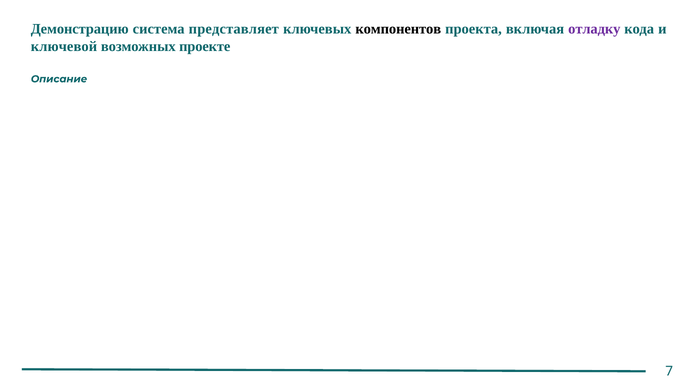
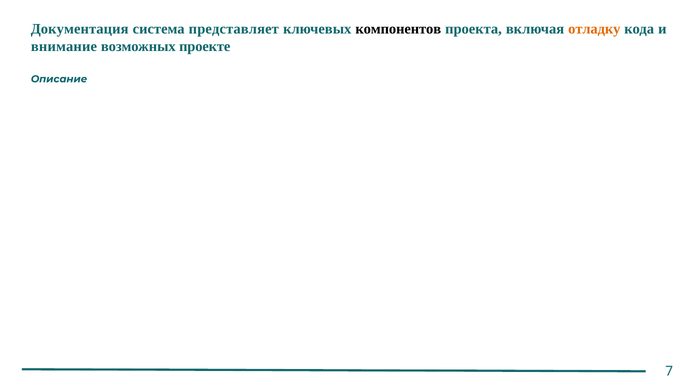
Демонстрацию: Демонстрацию -> Документация (80, 29)
отладку colour: purple -> orange (594, 29)
ключевой: ключевой -> внимание (64, 46)
